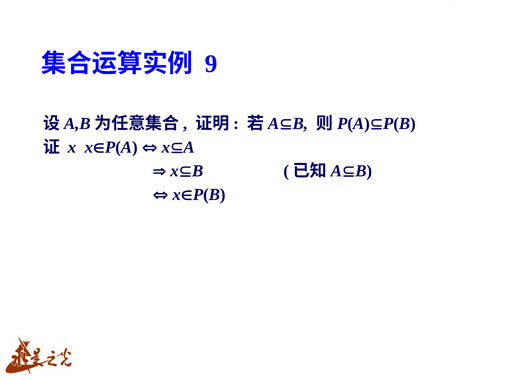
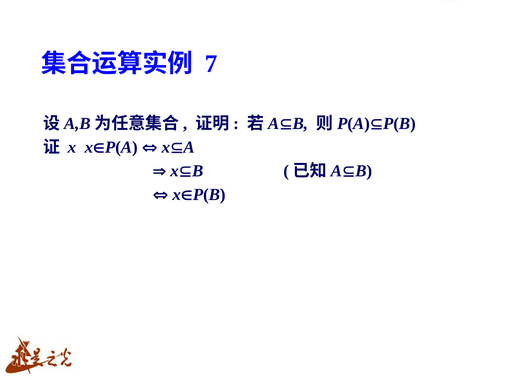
9: 9 -> 7 (211, 64)
